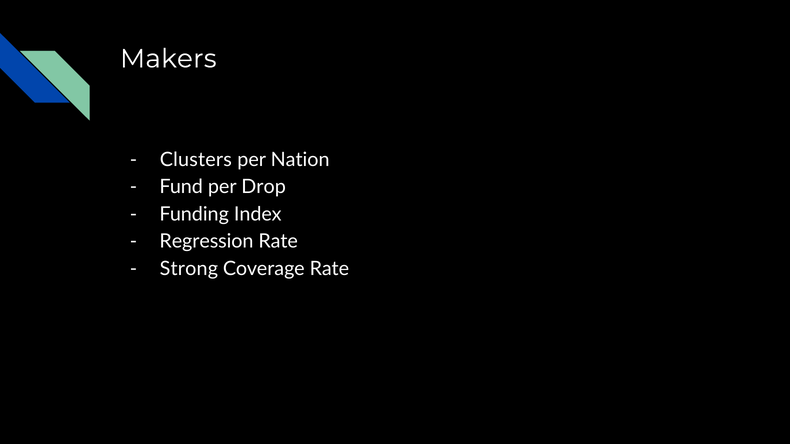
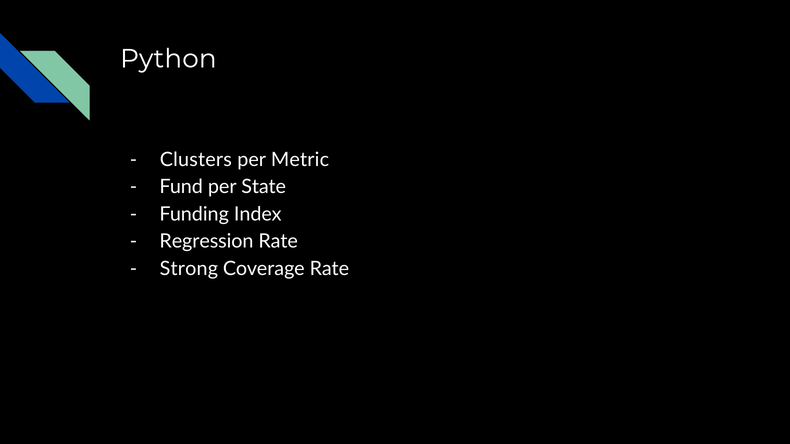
Makers: Makers -> Python (168, 59)
Nation: Nation -> Metric (300, 160)
Drop: Drop -> State (264, 187)
